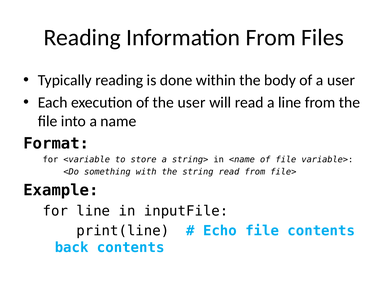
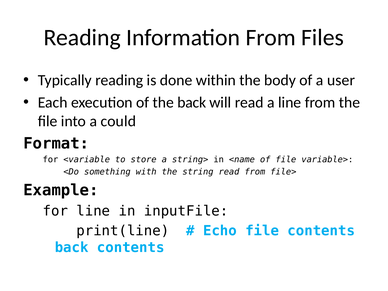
the user: user -> back (192, 103)
name: name -> could (118, 121)
